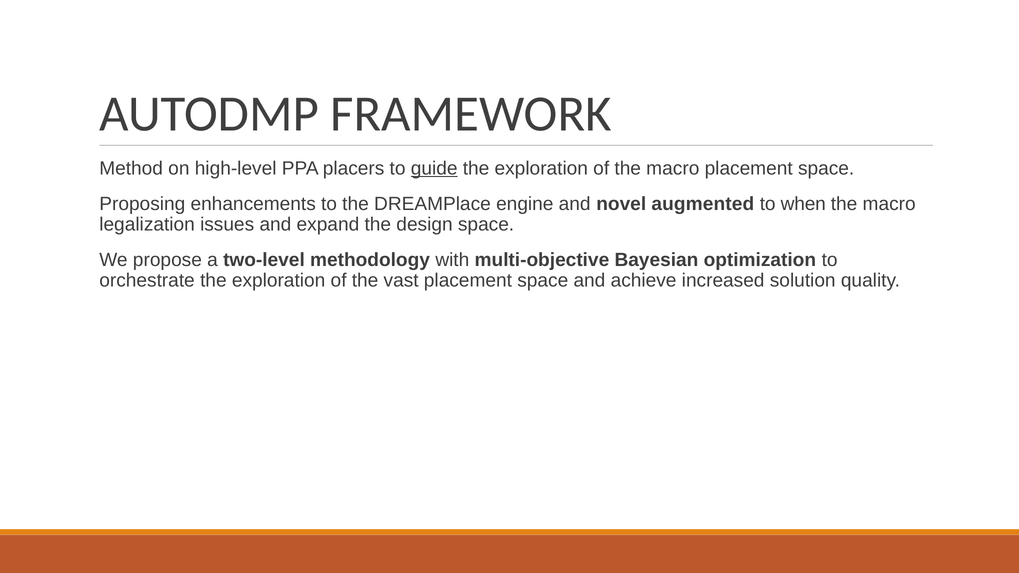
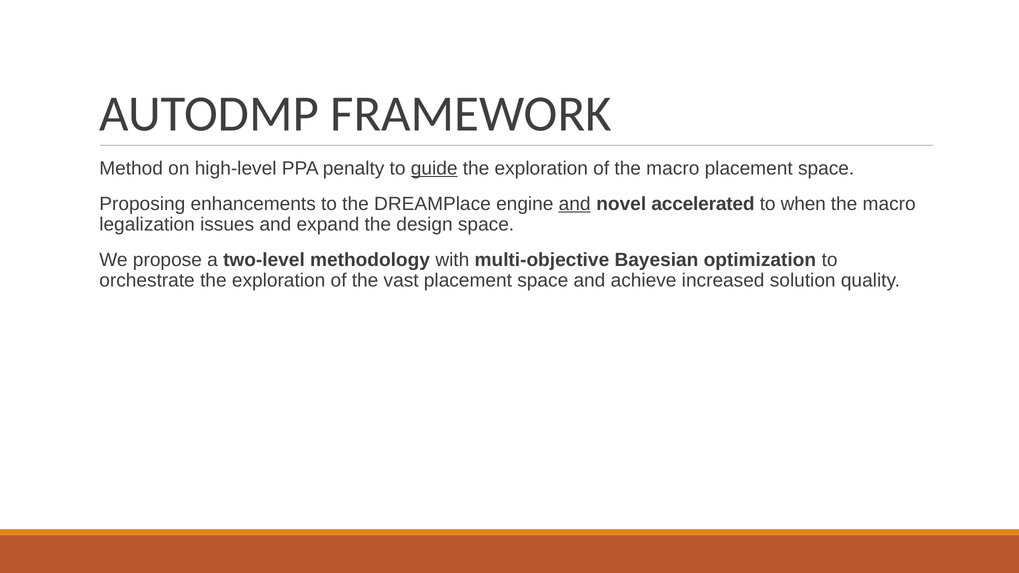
placers: placers -> penalty (354, 168)
and underline: none -> present (575, 204)
augmented: augmented -> accelerated (703, 204)
